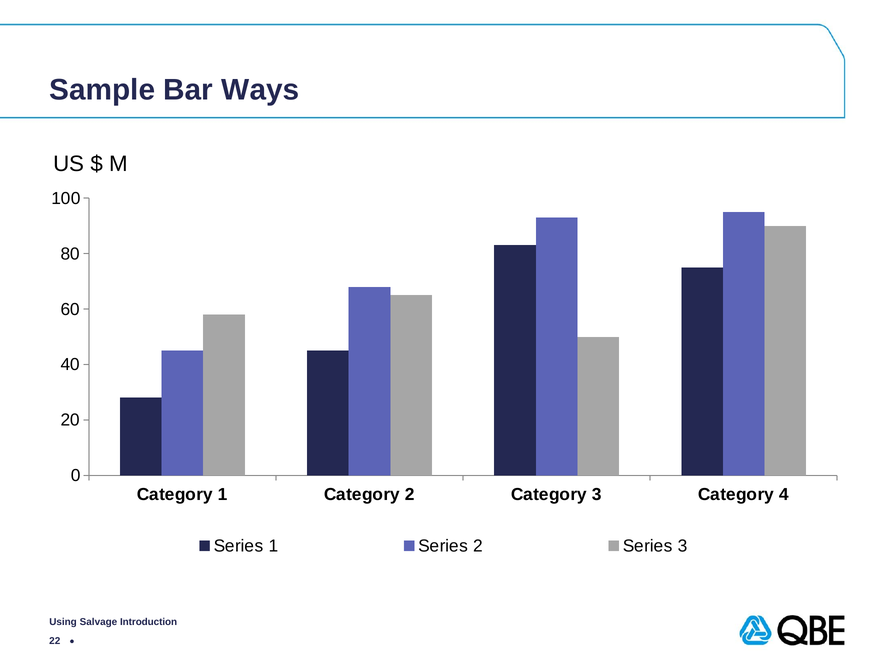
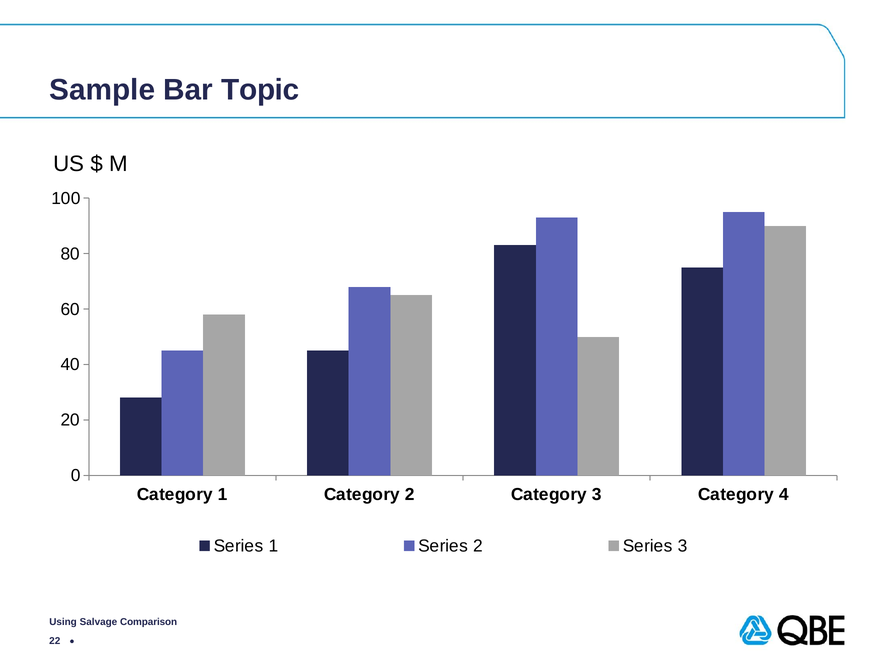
Ways: Ways -> Topic (260, 90)
Introduction: Introduction -> Comparison (149, 622)
